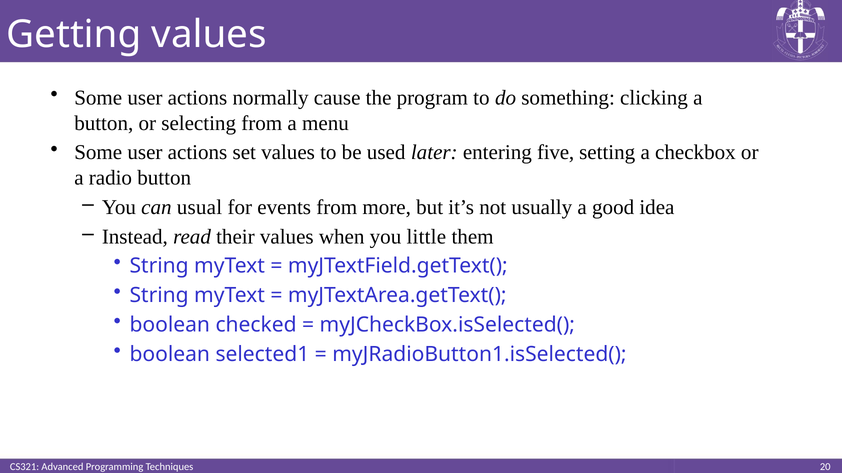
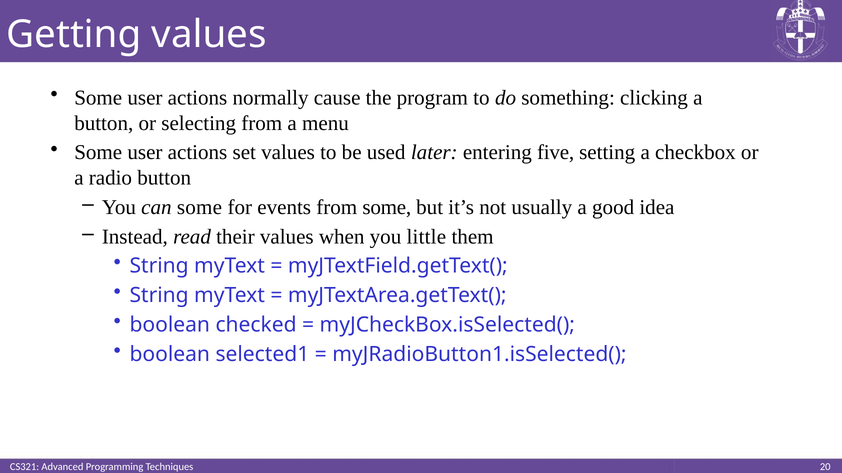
can usual: usual -> some (199, 207)
from more: more -> some (387, 207)
